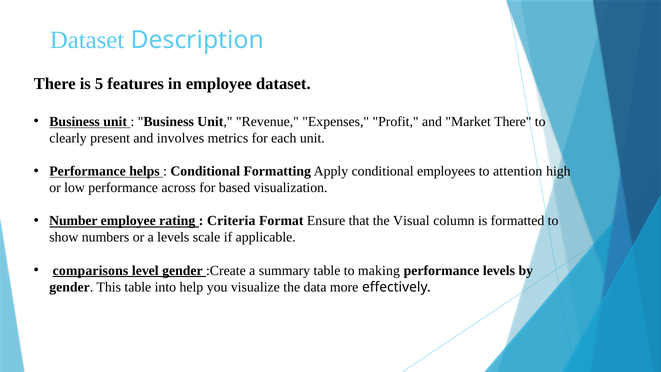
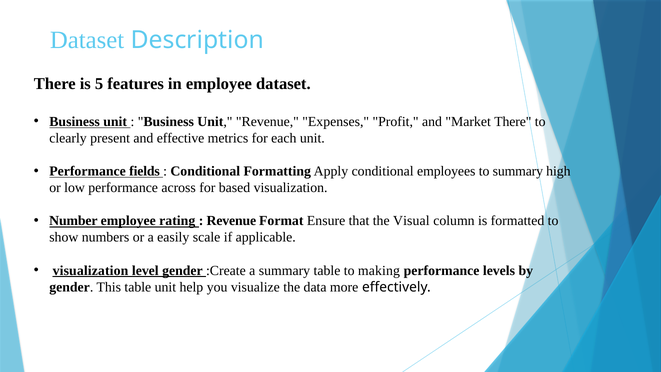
involves: involves -> effective (181, 138)
helps: helps -> fields (145, 171)
to attention: attention -> summary (518, 171)
Criteria: Criteria -> Revenue (231, 221)
a levels: levels -> easily (173, 237)
comparisons: comparisons -> visualization (91, 270)
table into: into -> unit (165, 287)
